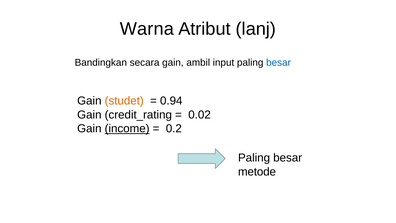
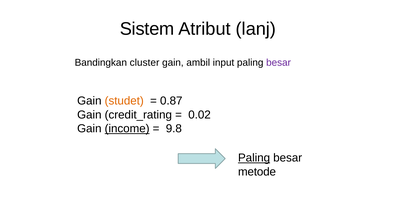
Warna: Warna -> Sistem (147, 29)
secara: secara -> cluster (145, 63)
besar colour: blue -> purple (279, 63)
0.94: 0.94 -> 0.87 (171, 101)
0.2: 0.2 -> 9.8 (174, 129)
Paling underline: none -> present (254, 158)
